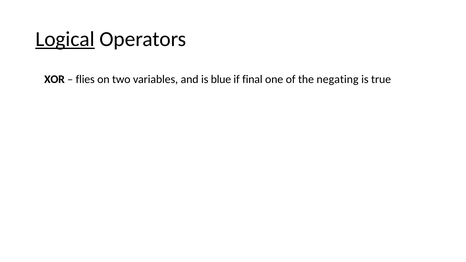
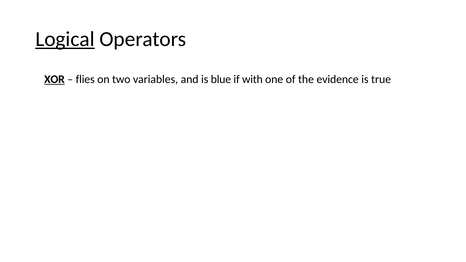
XOR underline: none -> present (54, 79)
final: final -> with (252, 79)
negating: negating -> evidence (338, 79)
